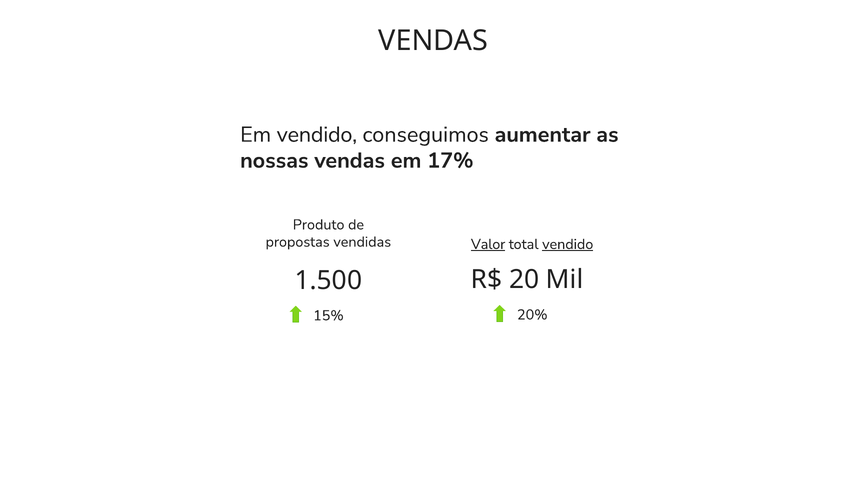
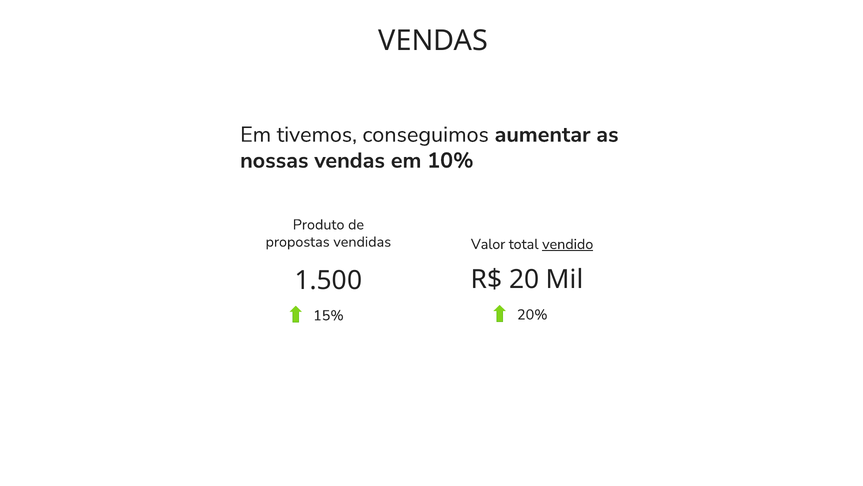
Em vendido: vendido -> tivemos (317, 134)
17%: 17% -> 10% (450, 160)
Valor underline: present -> none (488, 244)
